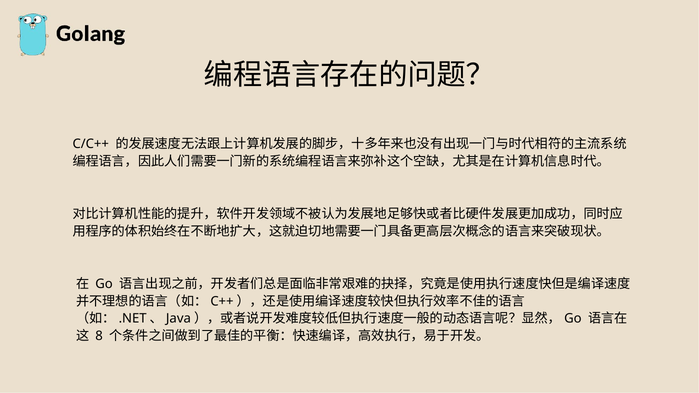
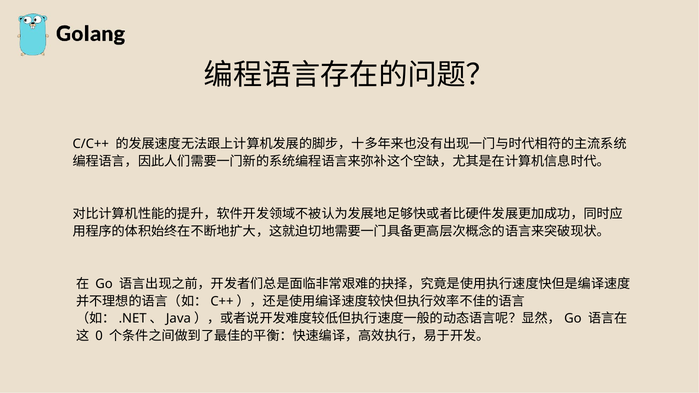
8: 8 -> 0 (99, 336)
